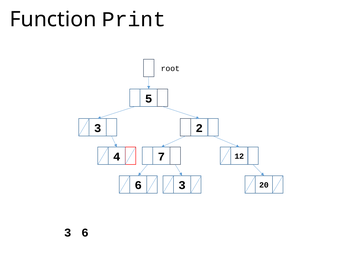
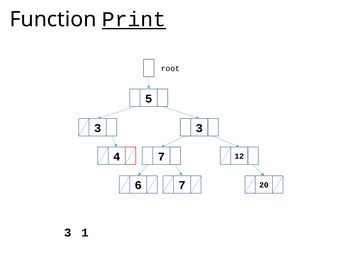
Print underline: none -> present (134, 19)
3 2: 2 -> 3 (199, 128)
6 3: 3 -> 7 (182, 186)
3 6: 6 -> 1 (85, 233)
